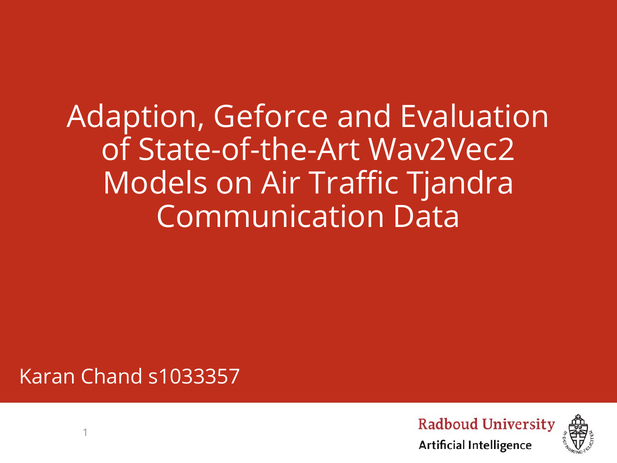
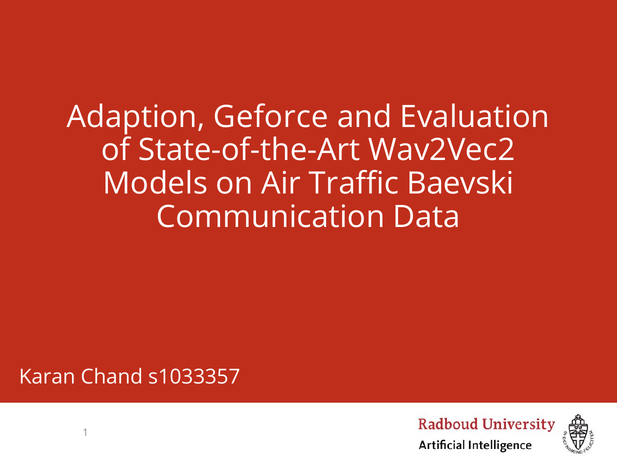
Tjandra: Tjandra -> Baevski (460, 184)
